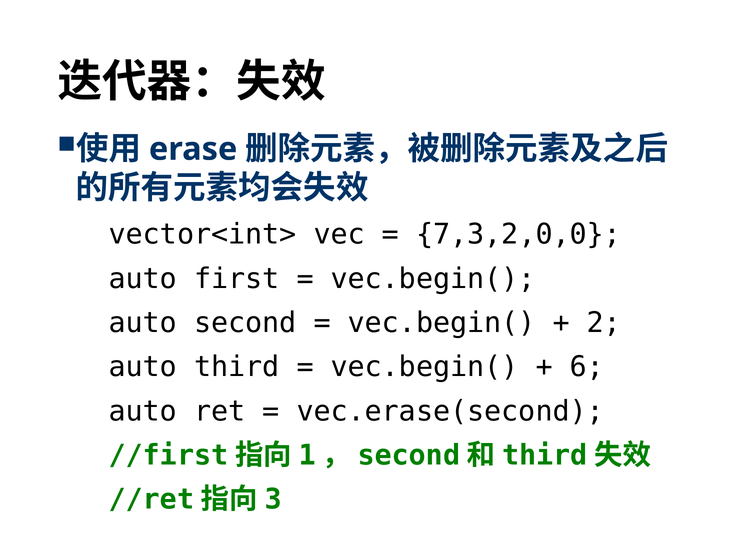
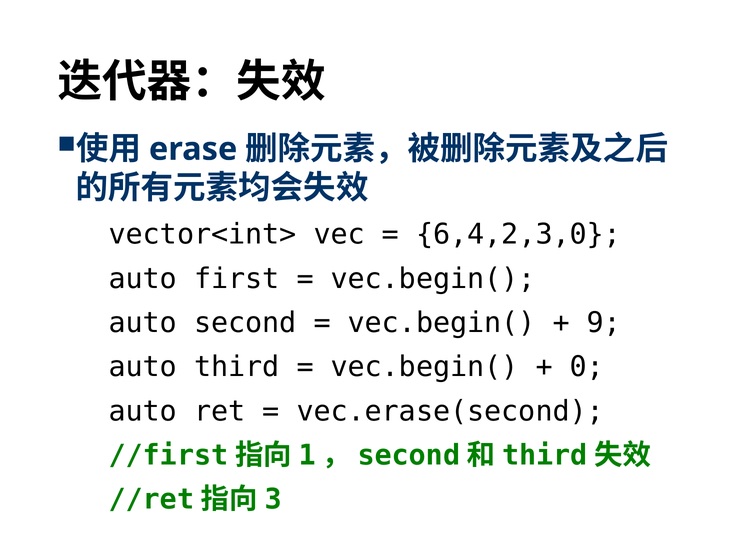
7,3,2,0,0: 7,3,2,0,0 -> 6,4,2,3,0 (519, 235)
2: 2 -> 9 (604, 323)
6: 6 -> 0 (587, 367)
